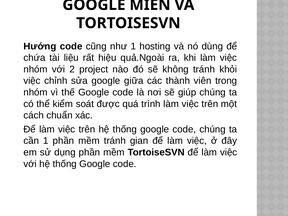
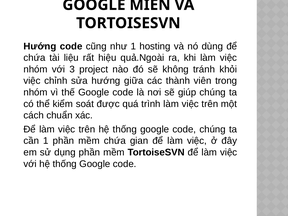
2: 2 -> 3 (72, 69)
sửa google: google -> hướng (106, 81)
mềm tránh: tránh -> chứa (115, 141)
